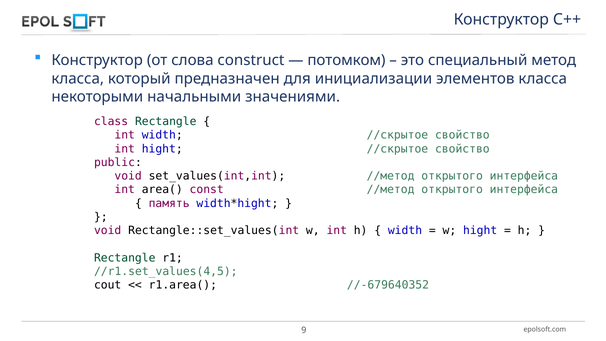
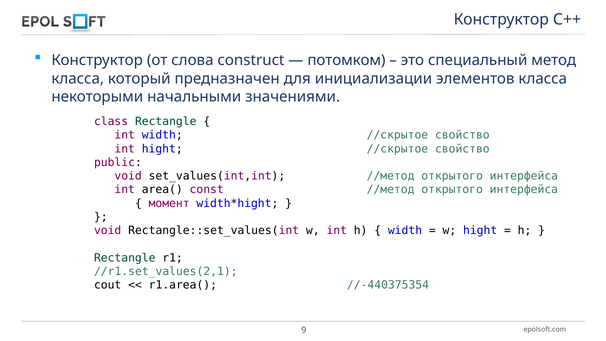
память: память -> момент (169, 203)
//r1.set_values(4,5: //r1.set_values(4,5 -> //r1.set_values(2,1 (166, 271)
//-679640352: //-679640352 -> //-440375354 (388, 285)
